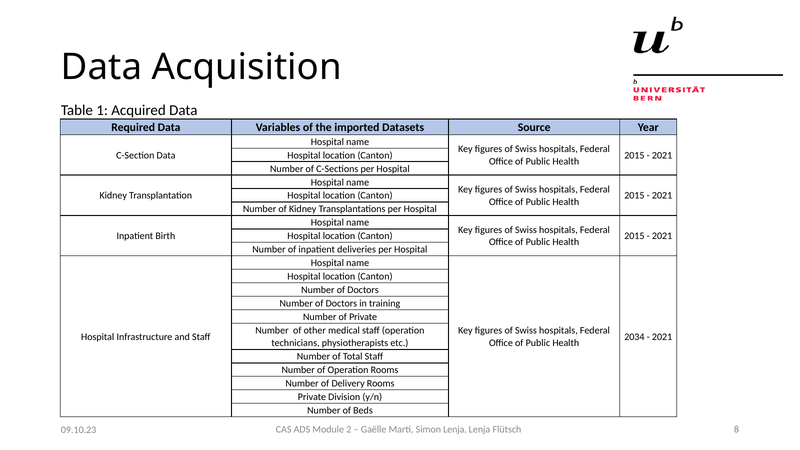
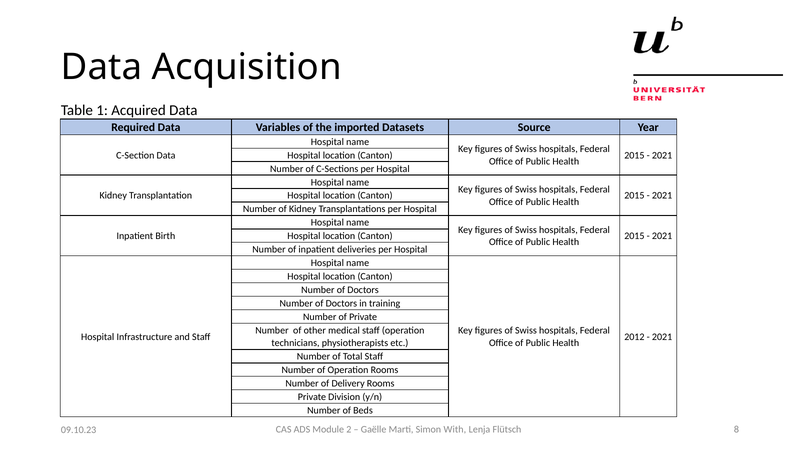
2034: 2034 -> 2012 (634, 337)
Simon Lenja: Lenja -> With (455, 430)
